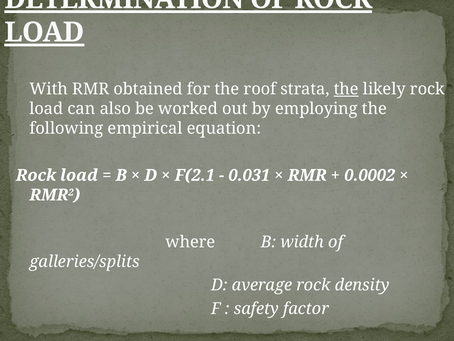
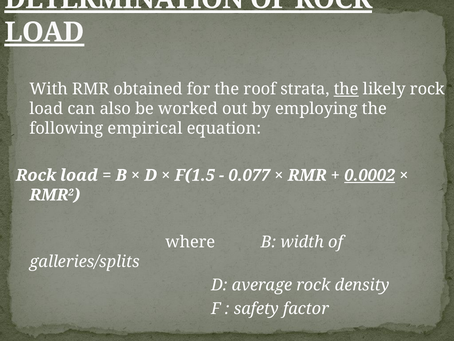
F(2.1: F(2.1 -> F(1.5 (195, 175)
0.031: 0.031 -> 0.077 (249, 175)
0.0002 underline: none -> present (370, 175)
